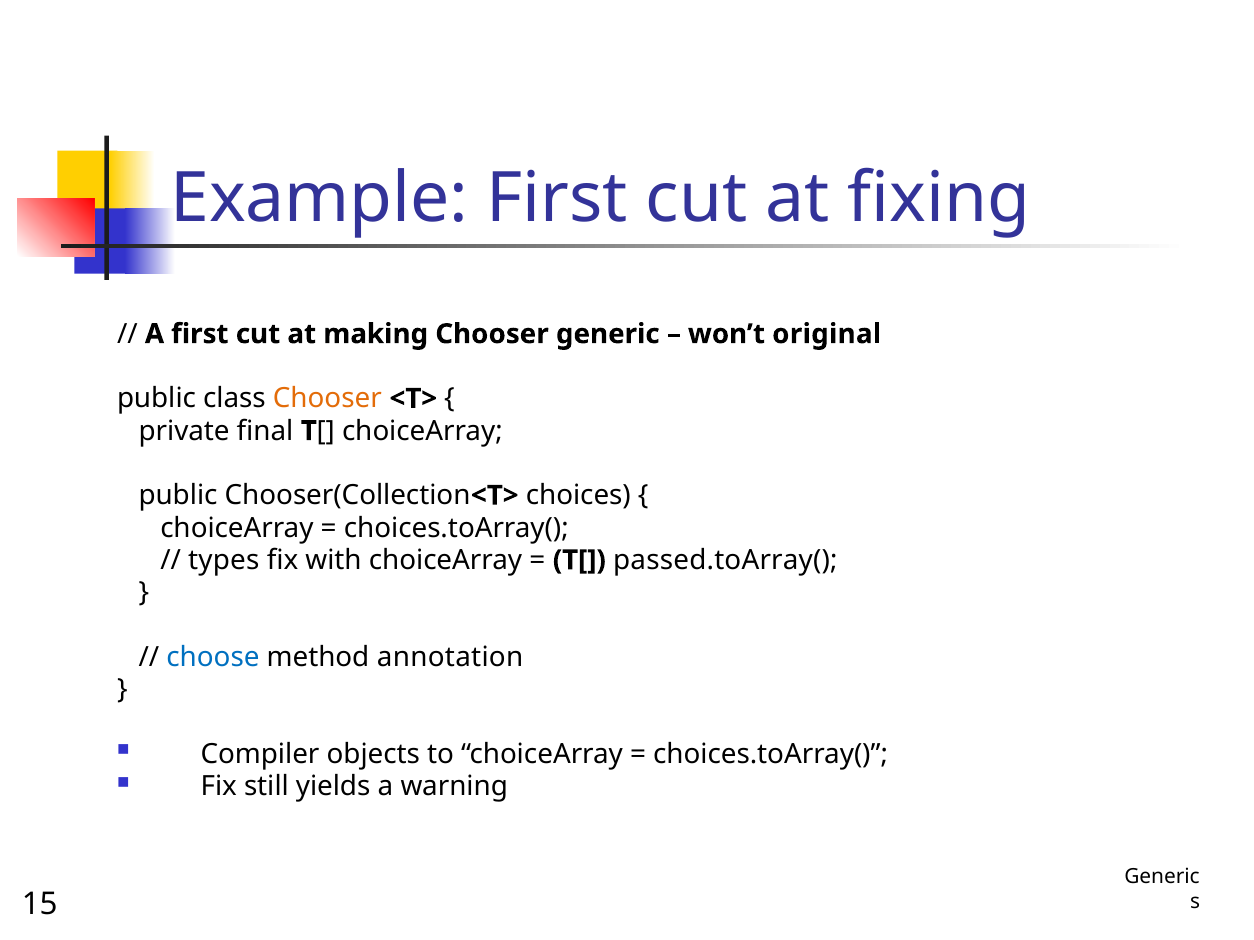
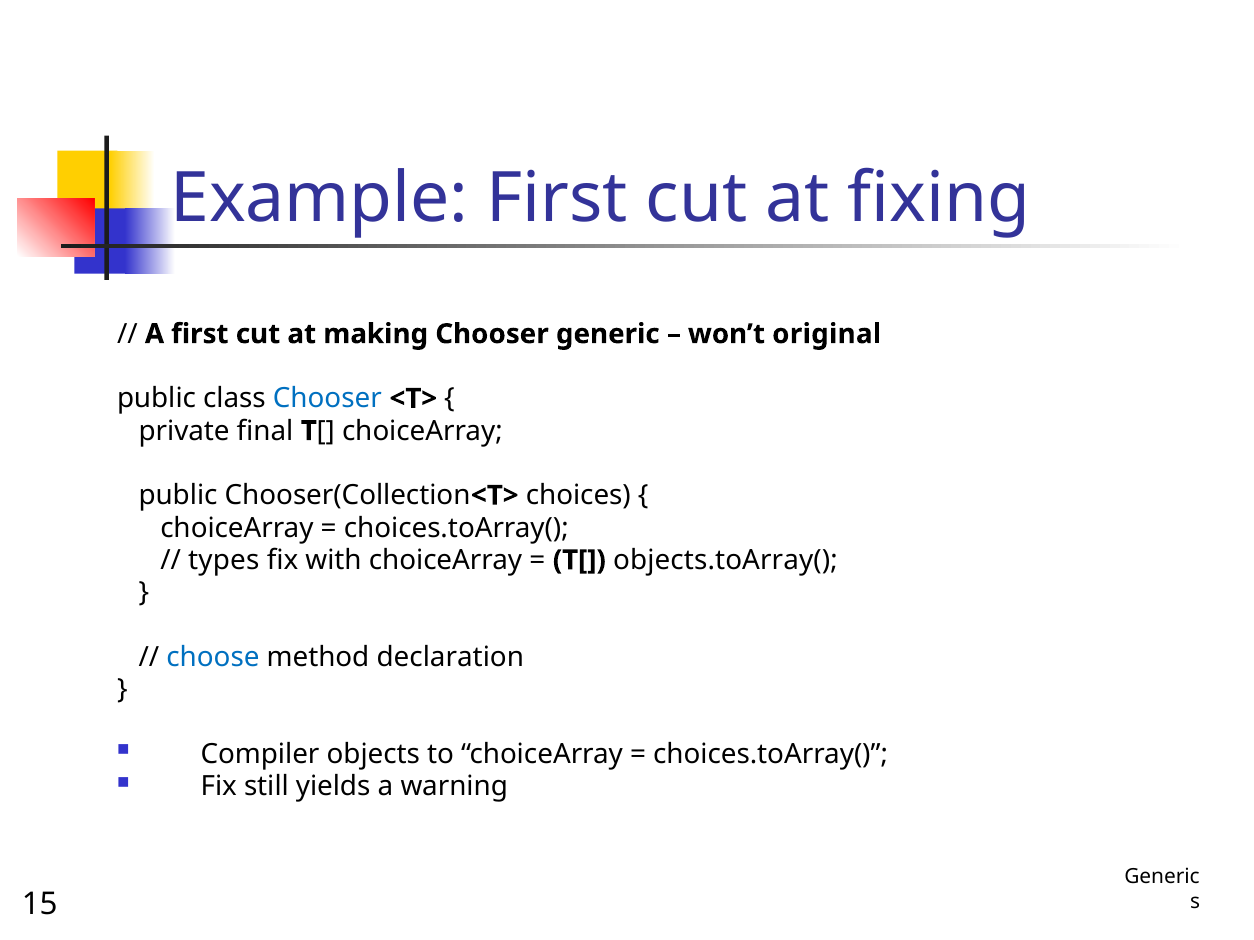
Chooser colour: orange -> blue (327, 399)
passed.toArray(: passed.toArray( -> objects.toArray( (725, 560)
annotation: annotation -> declaration (450, 657)
